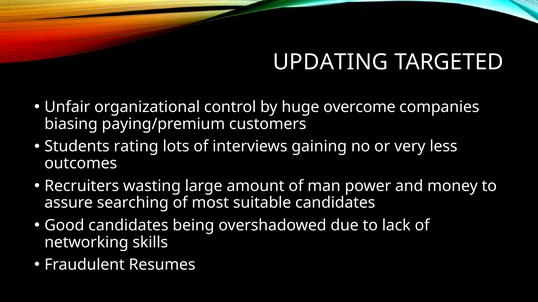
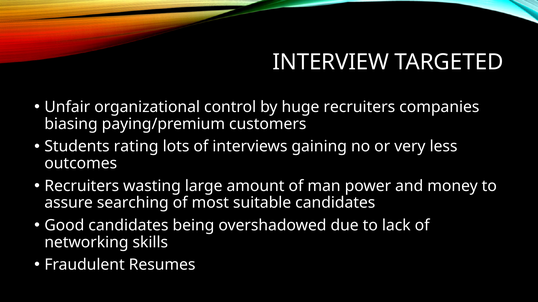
UPDATING: UPDATING -> INTERVIEW (331, 62)
huge overcome: overcome -> recruiters (359, 107)
